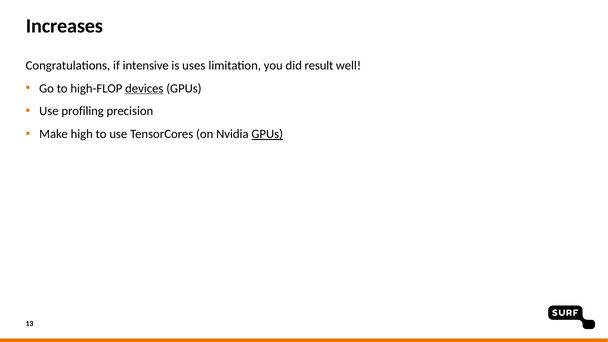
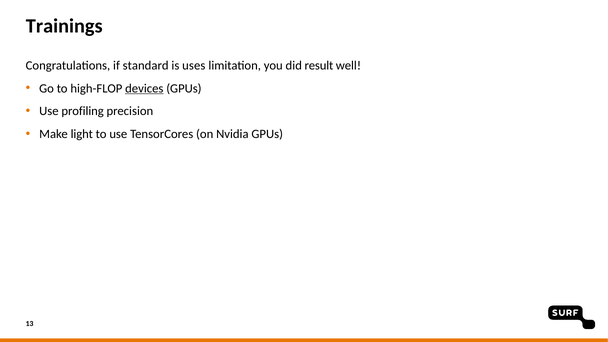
Increases: Increases -> Trainings (64, 26)
intensive: intensive -> standard (146, 66)
high: high -> light (82, 134)
GPUs underline: present -> none (267, 134)
